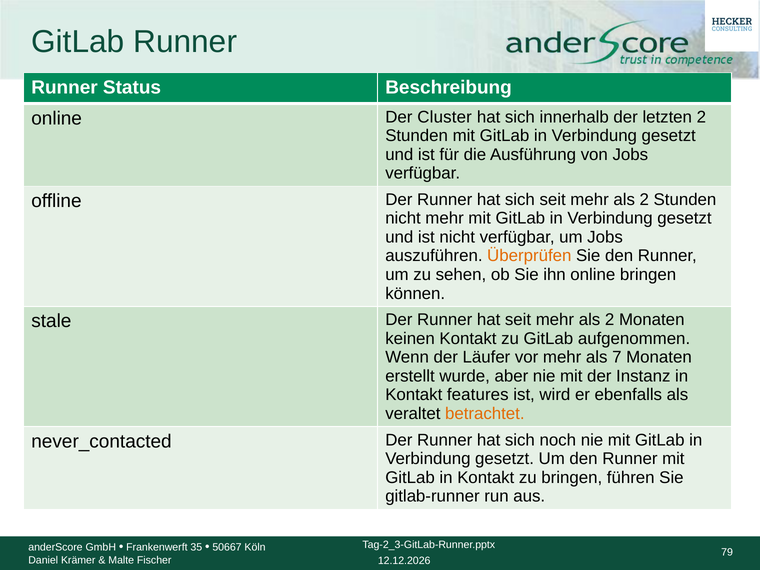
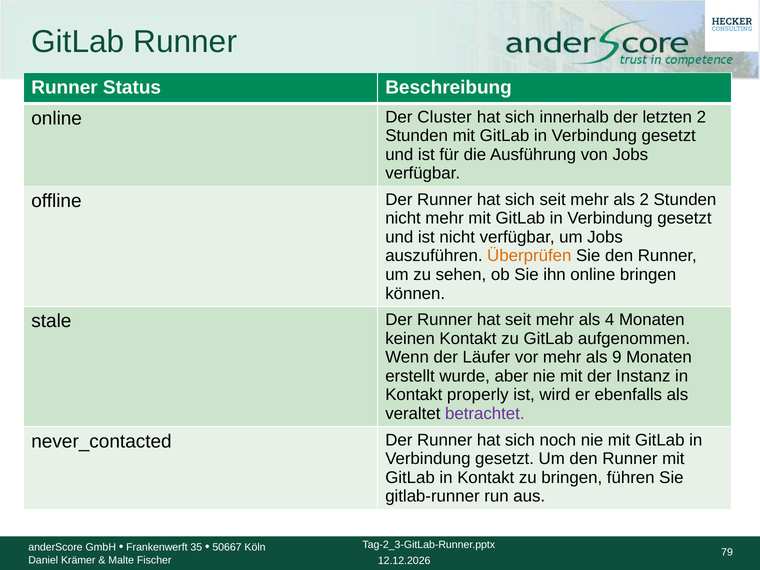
2: 2 -> 4 (610, 320)
7: 7 -> 9 (617, 357)
features: features -> properly (478, 395)
betrachtet colour: orange -> purple (485, 414)
